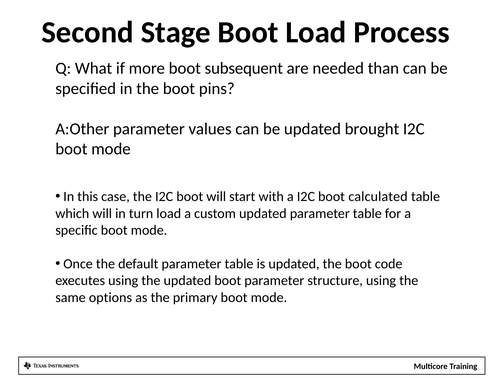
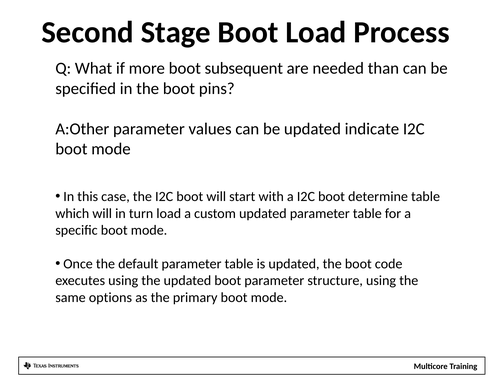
brought: brought -> indicate (372, 129)
calculated: calculated -> determine (378, 197)
